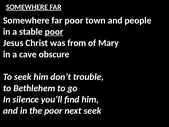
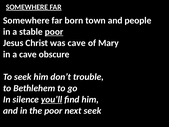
far poor: poor -> born (74, 20)
was from: from -> cave (77, 43)
you’ll underline: none -> present (52, 99)
